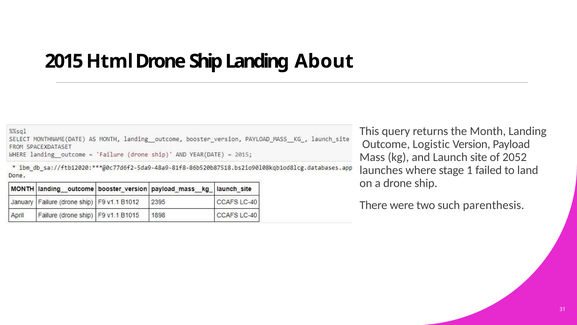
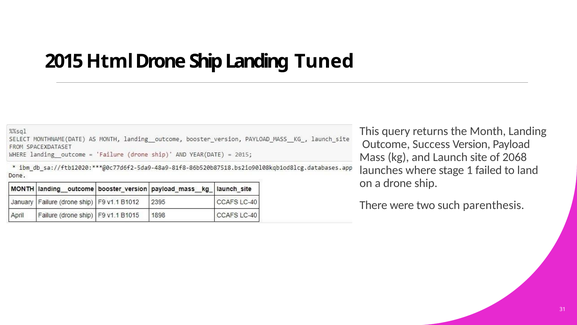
About: About -> Tuned (324, 61)
Logistic: Logistic -> Success (431, 144)
2052: 2052 -> 2068 (515, 157)
